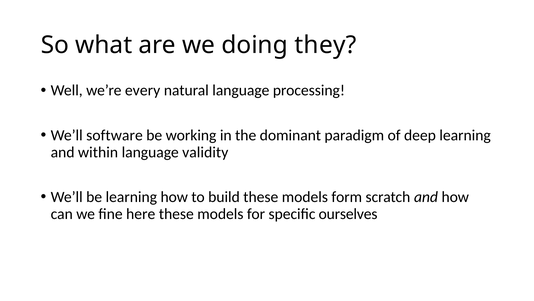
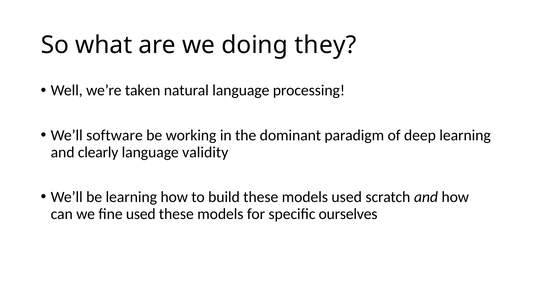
every: every -> taken (143, 90)
within: within -> clearly (98, 152)
models form: form -> used (347, 197)
fine here: here -> used (141, 213)
